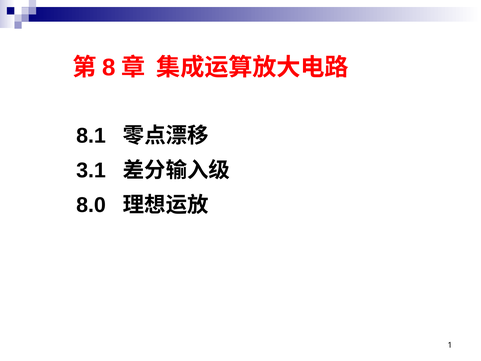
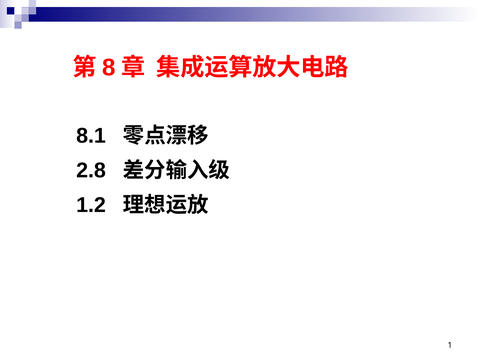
3.1: 3.1 -> 2.8 (91, 170)
8.0: 8.0 -> 1.2 (91, 205)
